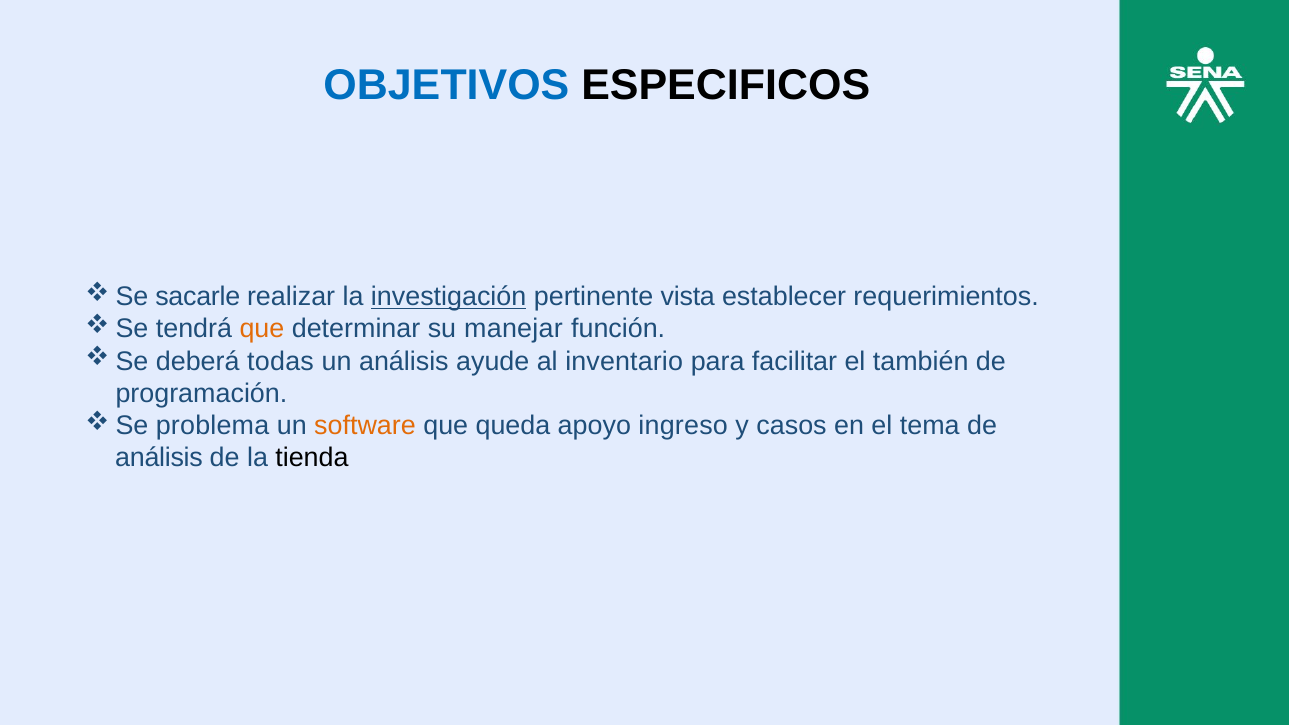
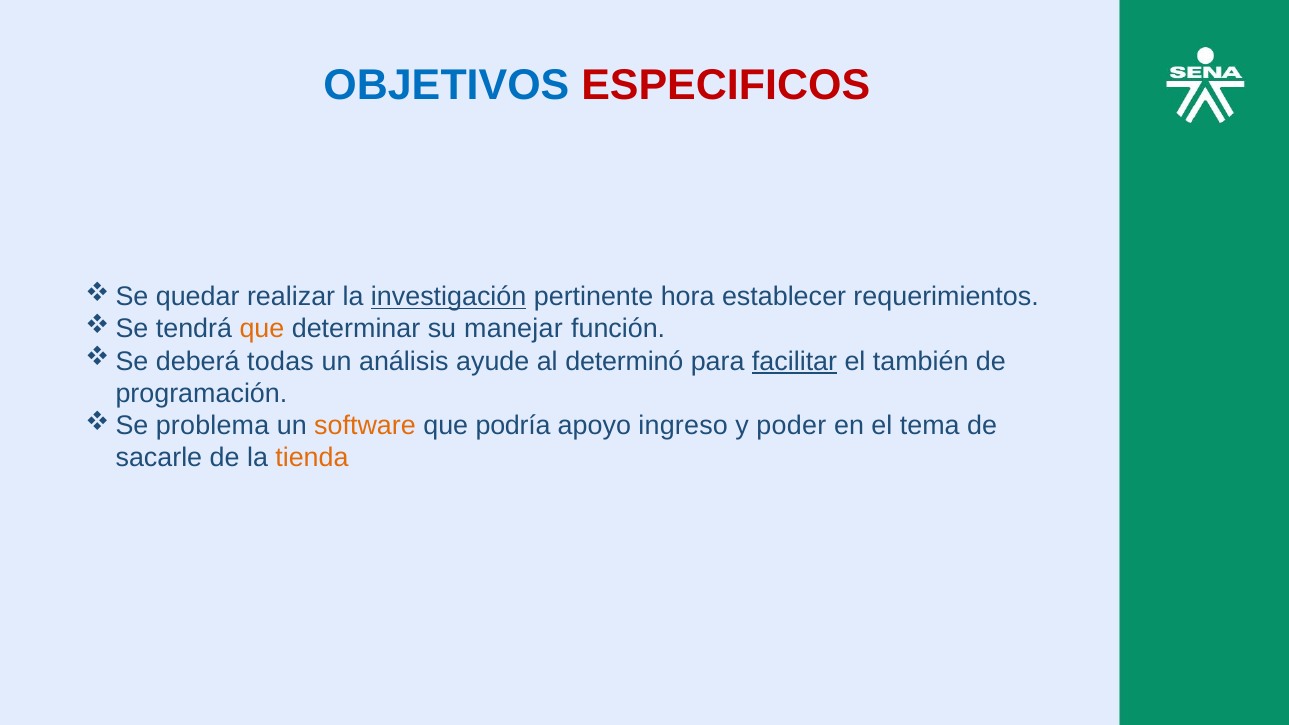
ESPECIFICOS colour: black -> red (726, 86)
sacarle: sacarle -> quedar (198, 297)
vista: vista -> hora (688, 297)
inventario: inventario -> determinó (624, 361)
facilitar underline: none -> present (795, 361)
queda: queda -> podría (513, 426)
casos: casos -> poder (791, 426)
análisis: análisis -> sacarle (159, 458)
tienda colour: black -> orange (312, 458)
